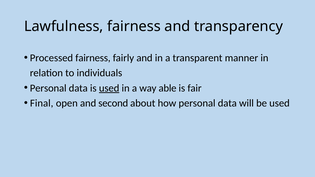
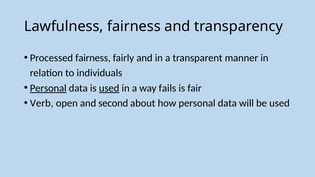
Personal underline: none -> present (48, 88)
able: able -> fails (167, 88)
Final: Final -> Verb (42, 103)
